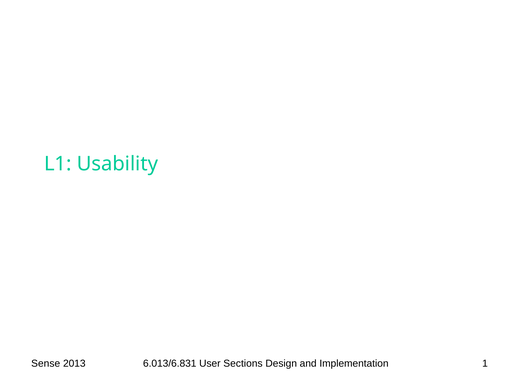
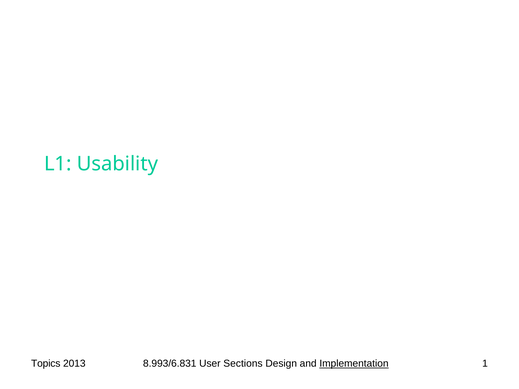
Sense: Sense -> Topics (46, 364)
6.013/6.831: 6.013/6.831 -> 8.993/6.831 (170, 364)
Implementation underline: none -> present (354, 364)
